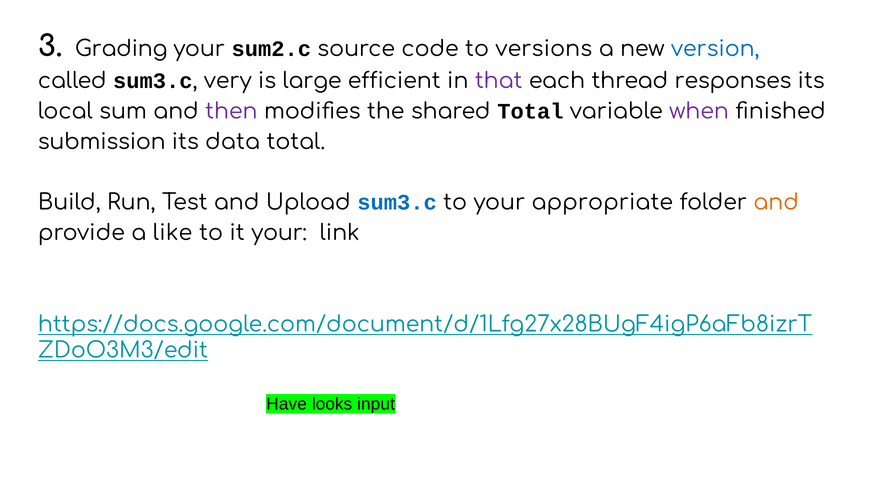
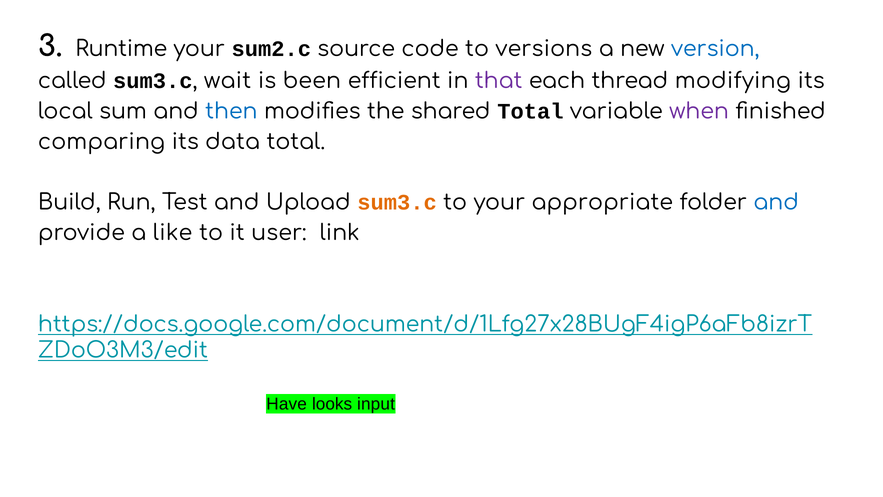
Grading: Grading -> Runtime (121, 49)
very: very -> wait (228, 81)
large: large -> been (312, 81)
responses: responses -> modifying (733, 81)
then colour: purple -> blue (231, 111)
submission: submission -> comparing (102, 142)
sum3.c colour: blue -> orange (397, 203)
and colour: orange -> blue (776, 203)
it your: your -> user (279, 233)
